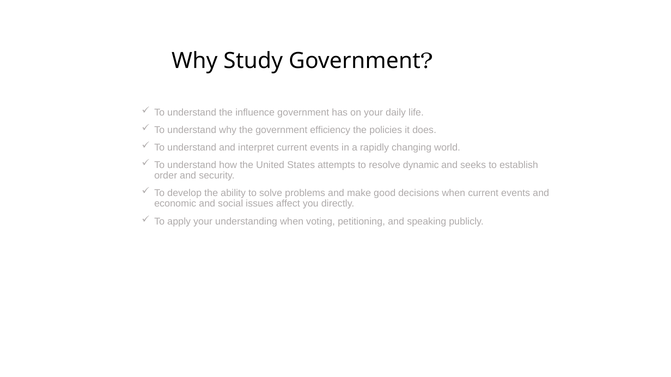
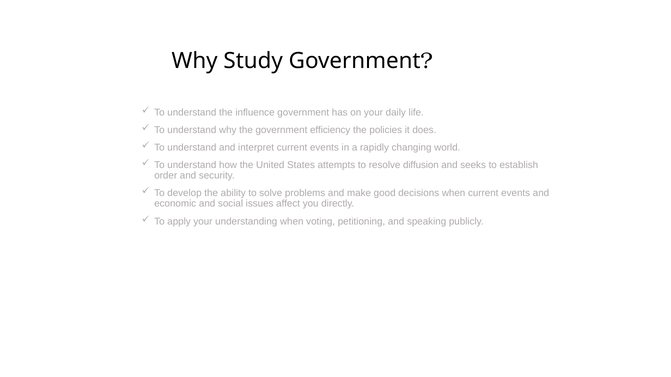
dynamic: dynamic -> diffusion (421, 165)
